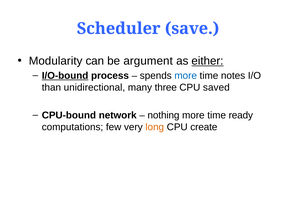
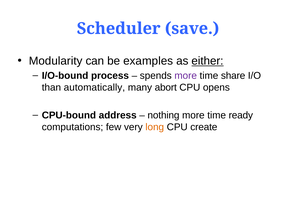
argument: argument -> examples (148, 61)
I/O-bound underline: present -> none (65, 76)
more colour: blue -> purple (186, 76)
notes: notes -> share (233, 76)
unidirectional: unidirectional -> automatically (94, 88)
three: three -> abort (166, 88)
saved: saved -> opens (216, 88)
network: network -> address (118, 115)
